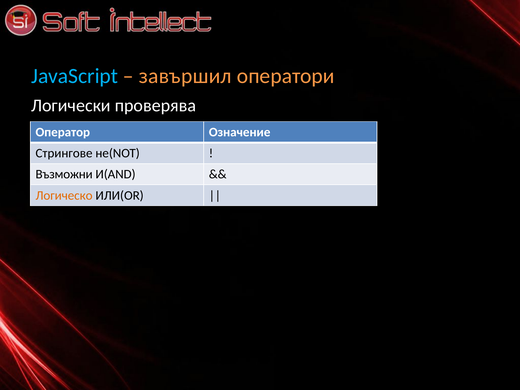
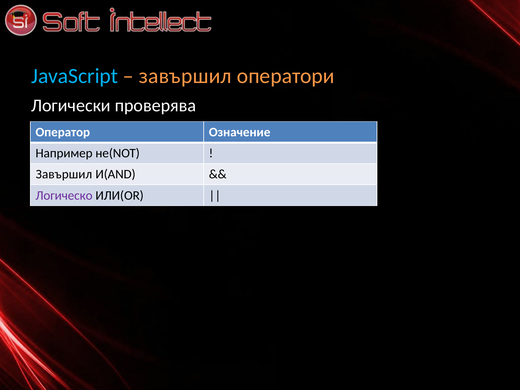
Стрингове: Стрингове -> Например (64, 153)
Възможни: Възможни -> Завършил (64, 174)
Логическо colour: orange -> purple (64, 195)
